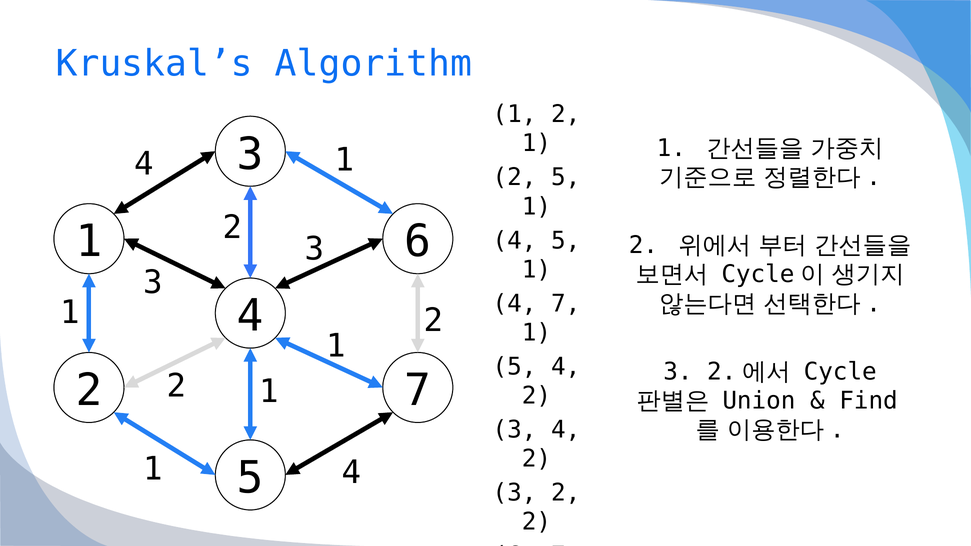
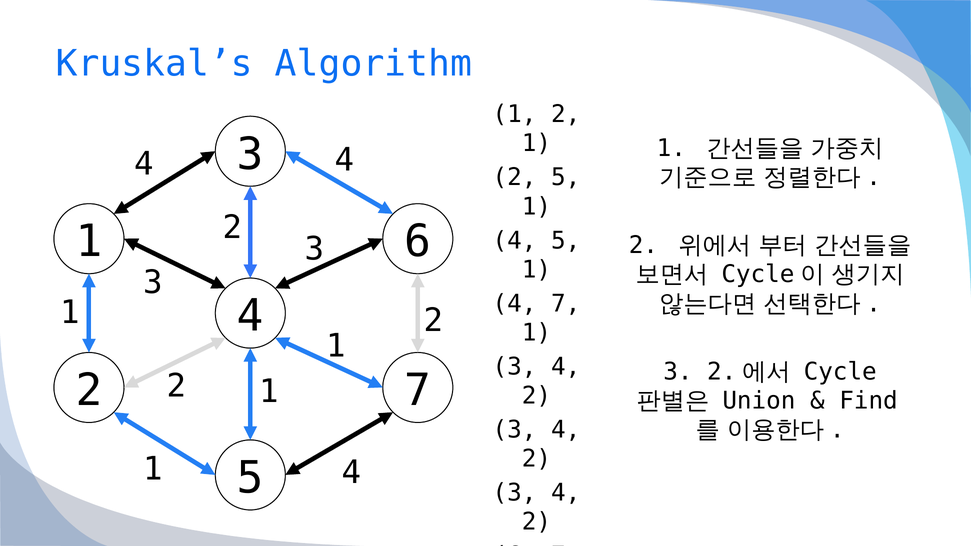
1: 1 -> 4 (344, 160)
5: 5 -> 3 (515, 367)
2: 2 -> 4 (566, 493)
